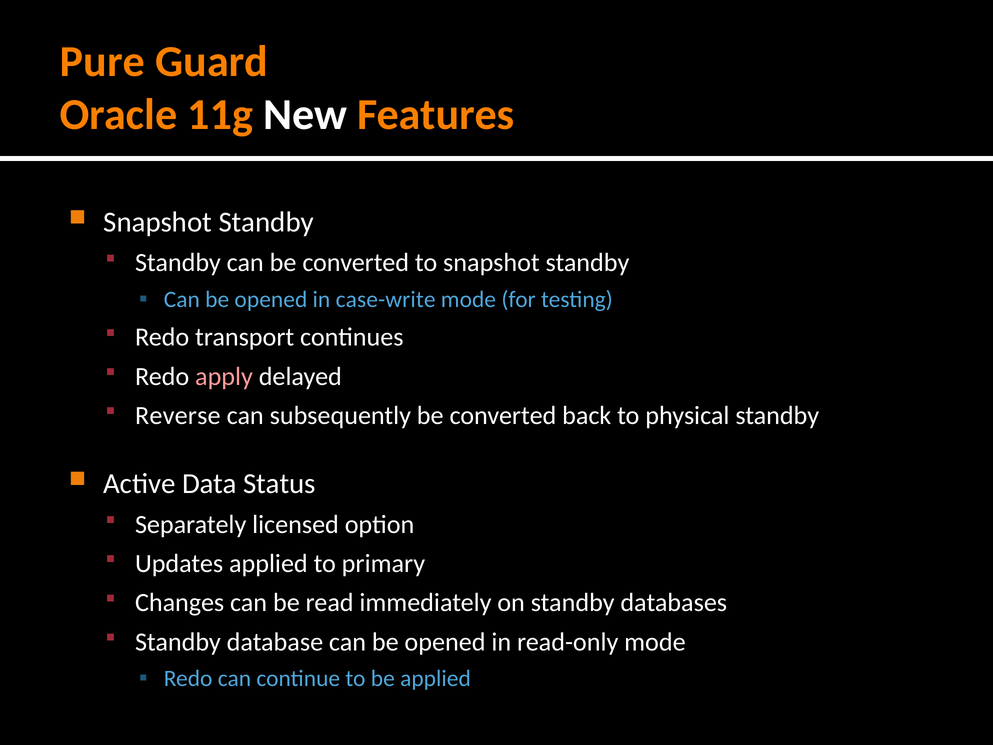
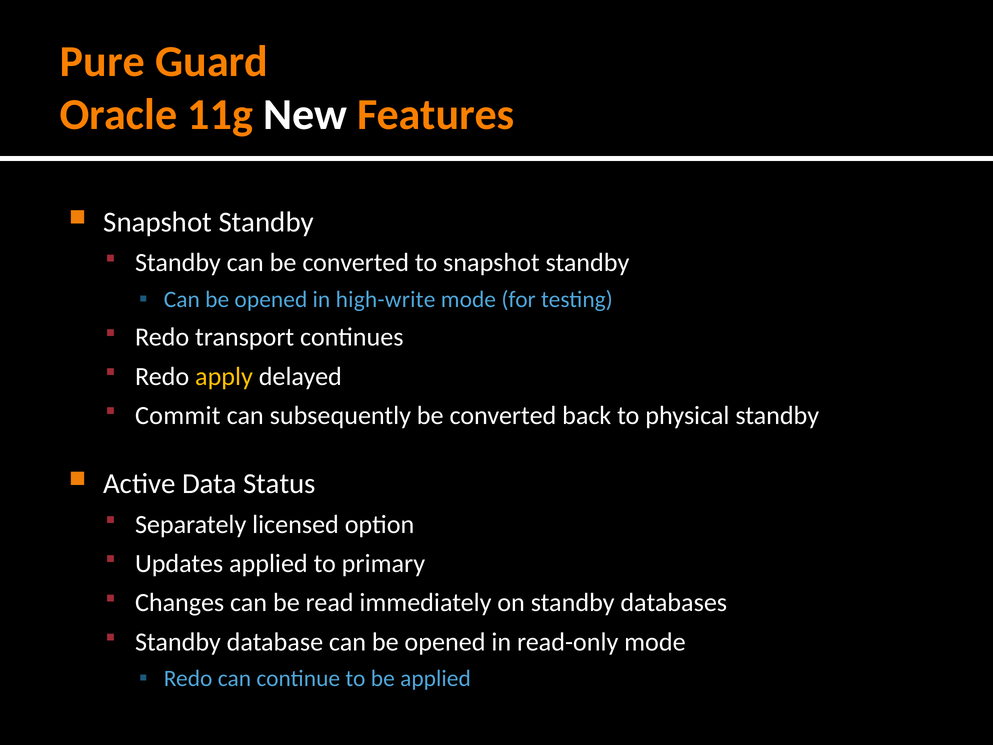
case-write: case-write -> high-write (386, 300)
apply colour: pink -> yellow (224, 376)
Reverse: Reverse -> Commit (178, 416)
